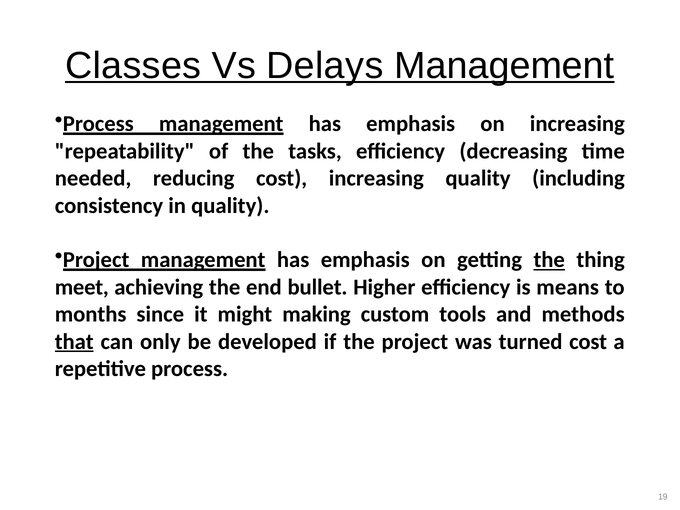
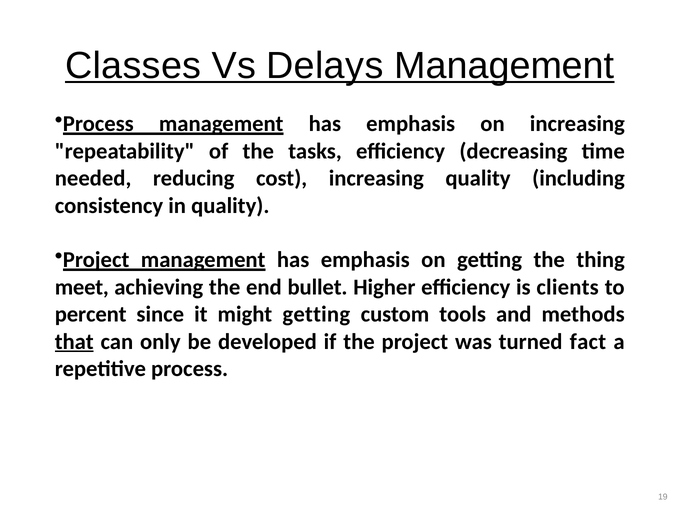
the underline: present -> none (549, 260)
means: means -> clients (568, 287)
months: months -> percent (91, 314)
might making: making -> getting (316, 314)
turned cost: cost -> fact (588, 342)
